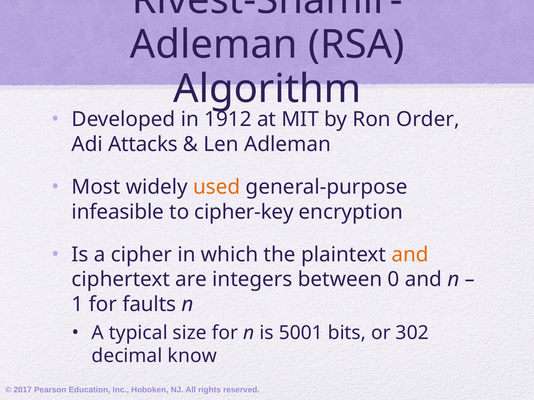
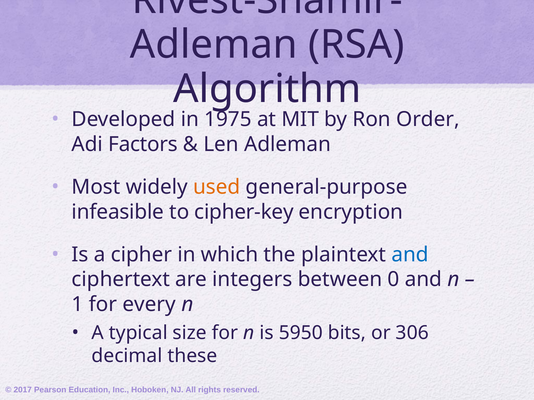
1912: 1912 -> 1975 (228, 119)
Attacks: Attacks -> Factors (143, 144)
and colour: orange -> blue (410, 255)
faults: faults -> every (149, 305)
5001: 5001 -> 5950 (301, 333)
302: 302 -> 306 (412, 333)
know: know -> these (192, 356)
